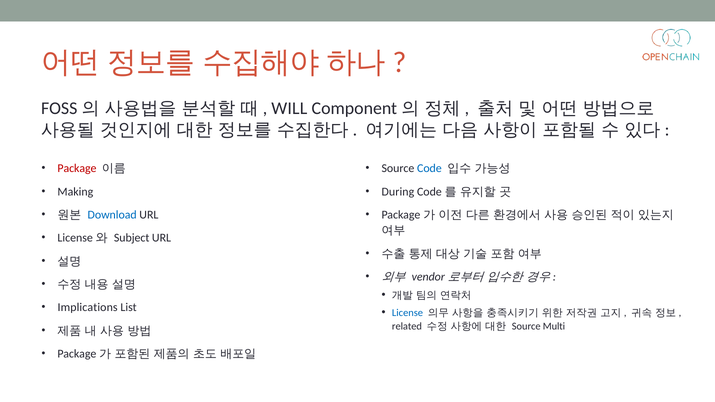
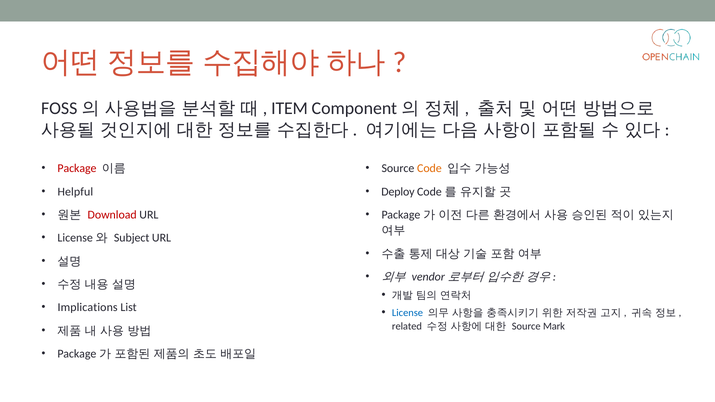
WILL: WILL -> ITEM (290, 109)
Code colour: blue -> orange (429, 169)
Making: Making -> Helpful (75, 192)
During: During -> Deploy (398, 192)
Download colour: blue -> red (112, 215)
Multi: Multi -> Mark (554, 326)
